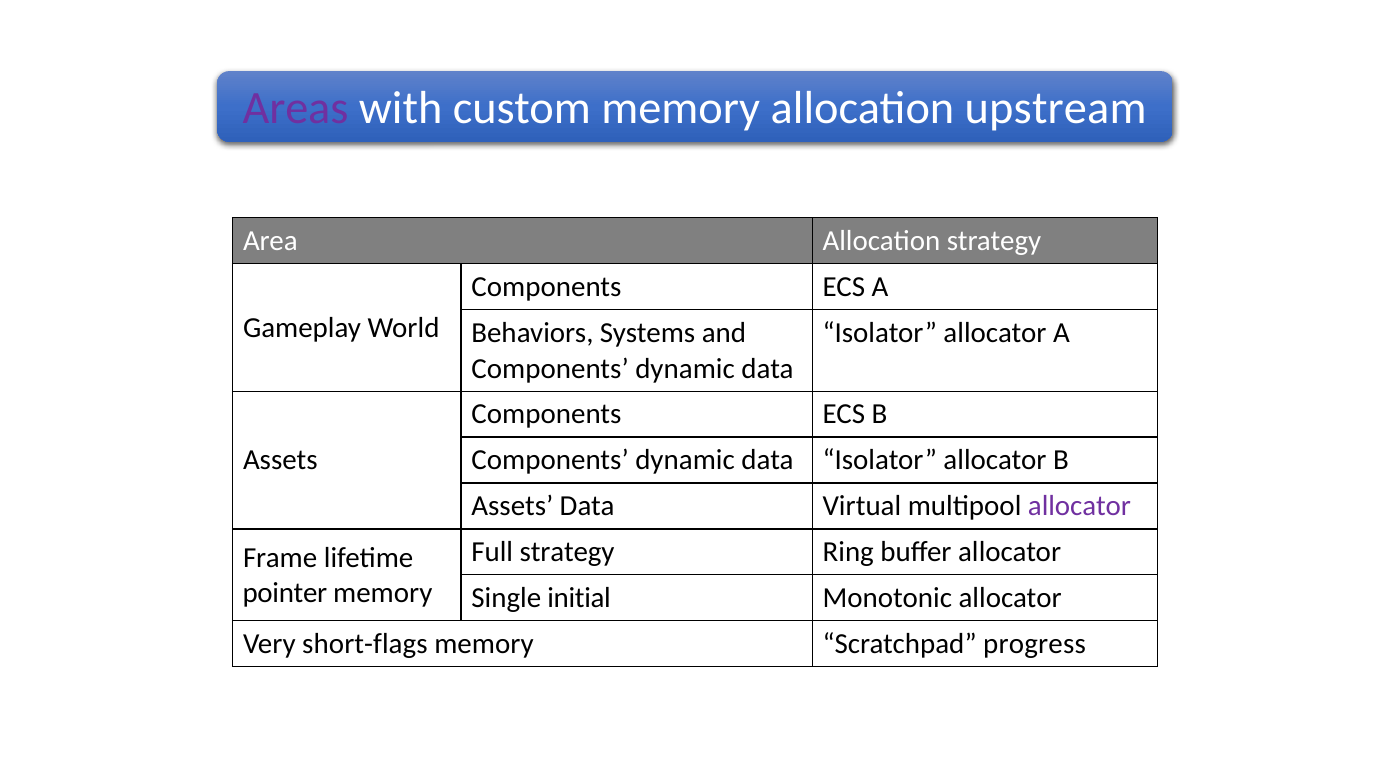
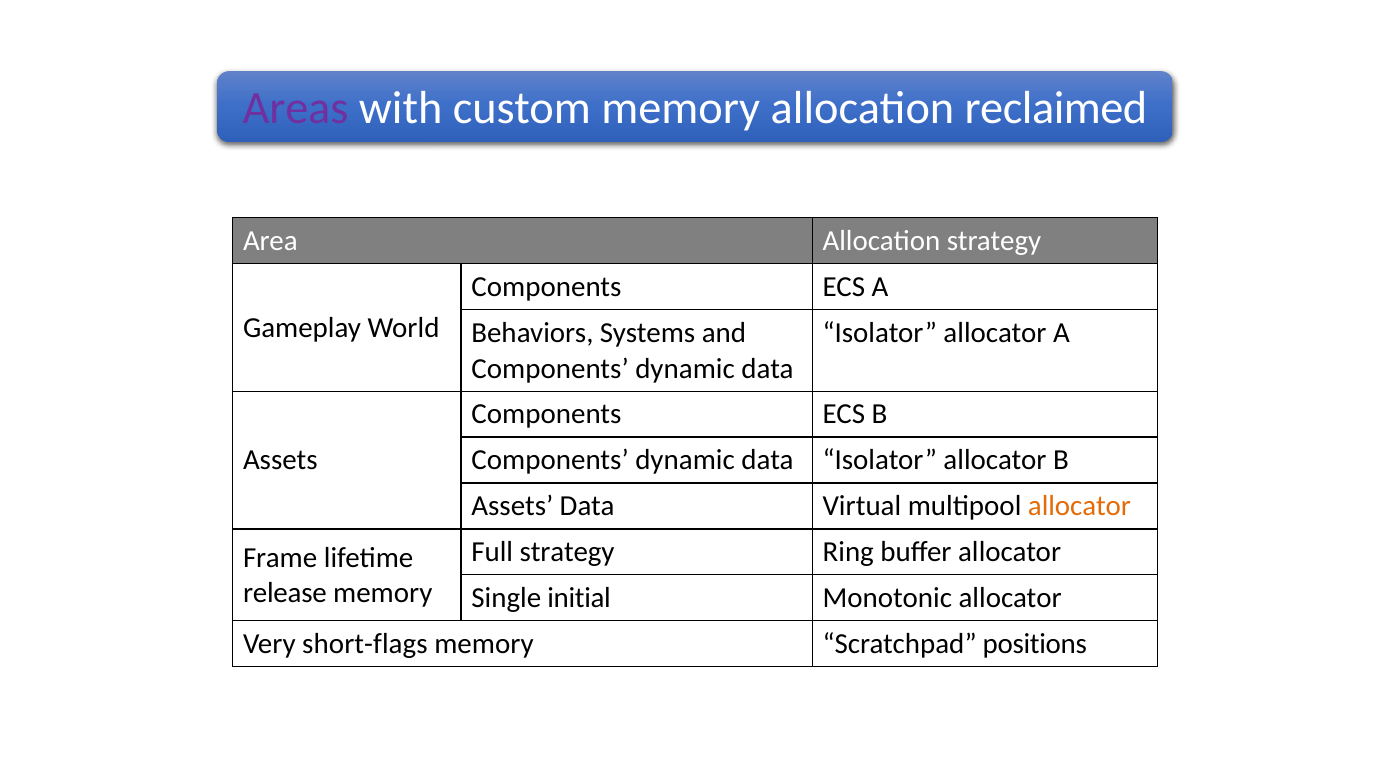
upstream: upstream -> reclaimed (1056, 108)
allocator colour: purple -> orange (1079, 506)
pointer: pointer -> release (285, 593)
progress: progress -> positions (1035, 644)
